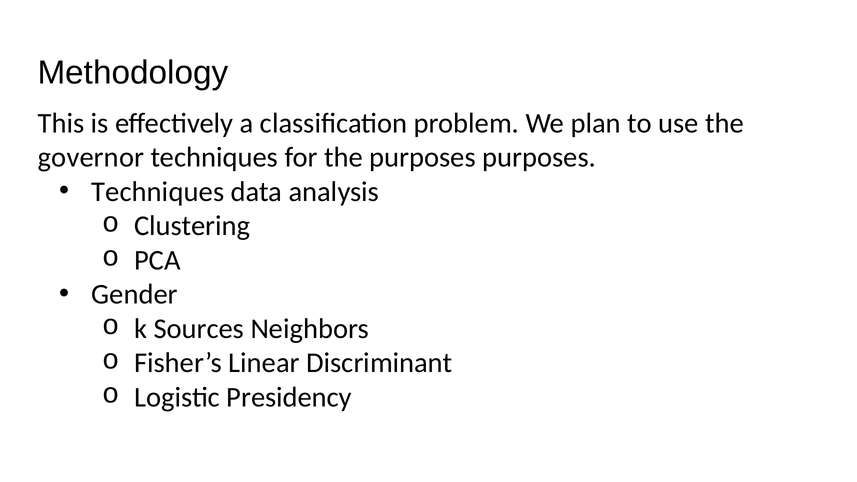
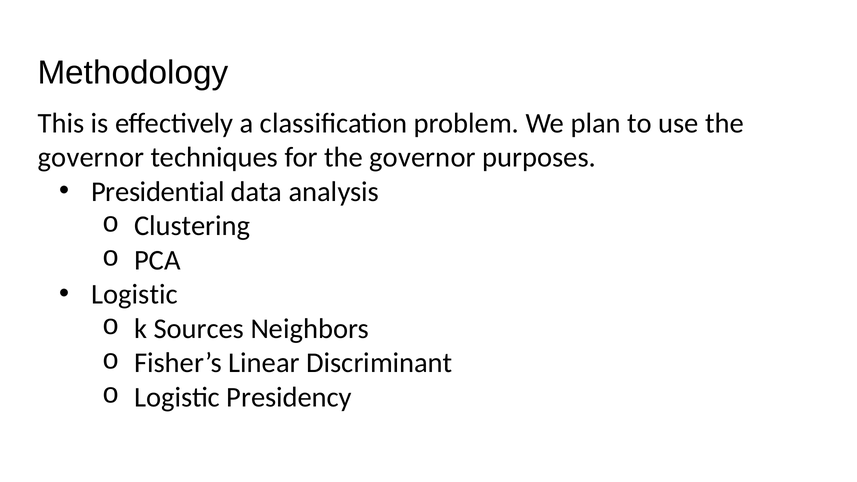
for the purposes: purposes -> governor (423, 157)
Techniques: Techniques -> Presidential (158, 192)
Gender: Gender -> Logistic (135, 295)
